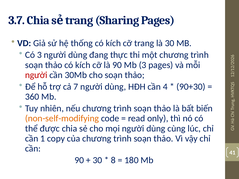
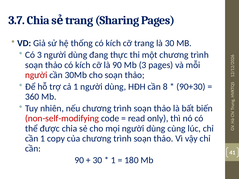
cả 7: 7 -> 1 (76, 87)
4: 4 -> 8 (165, 87)
non-self-modifying colour: orange -> red (62, 119)
8: 8 -> 1 (113, 160)
